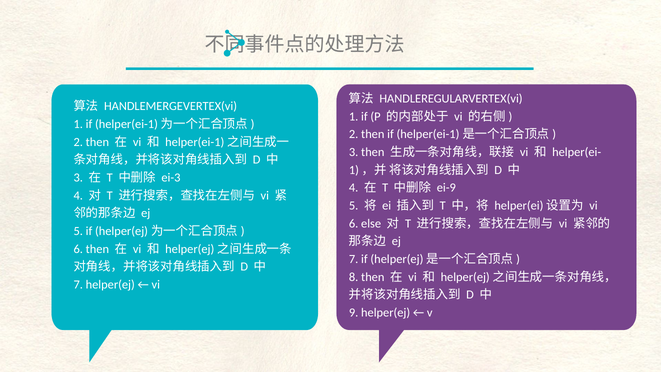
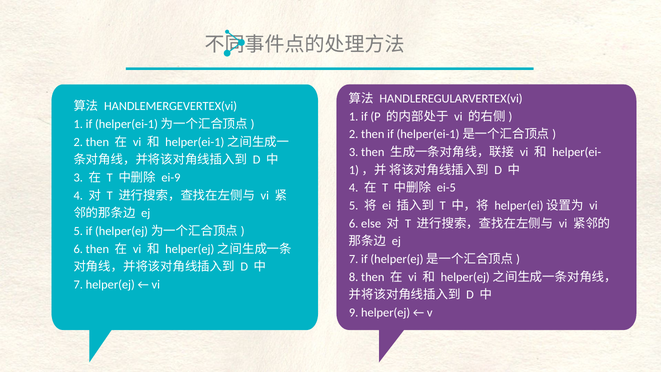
ei-3: ei-3 -> ei-9 (171, 178)
ei-9: ei-9 -> ei-5 (446, 188)
